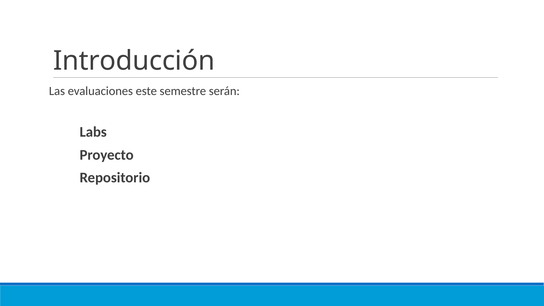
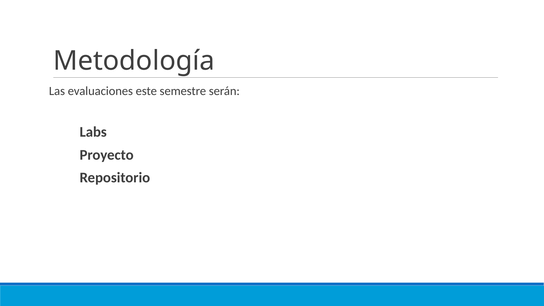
Introducción: Introducción -> Metodología (134, 61)
